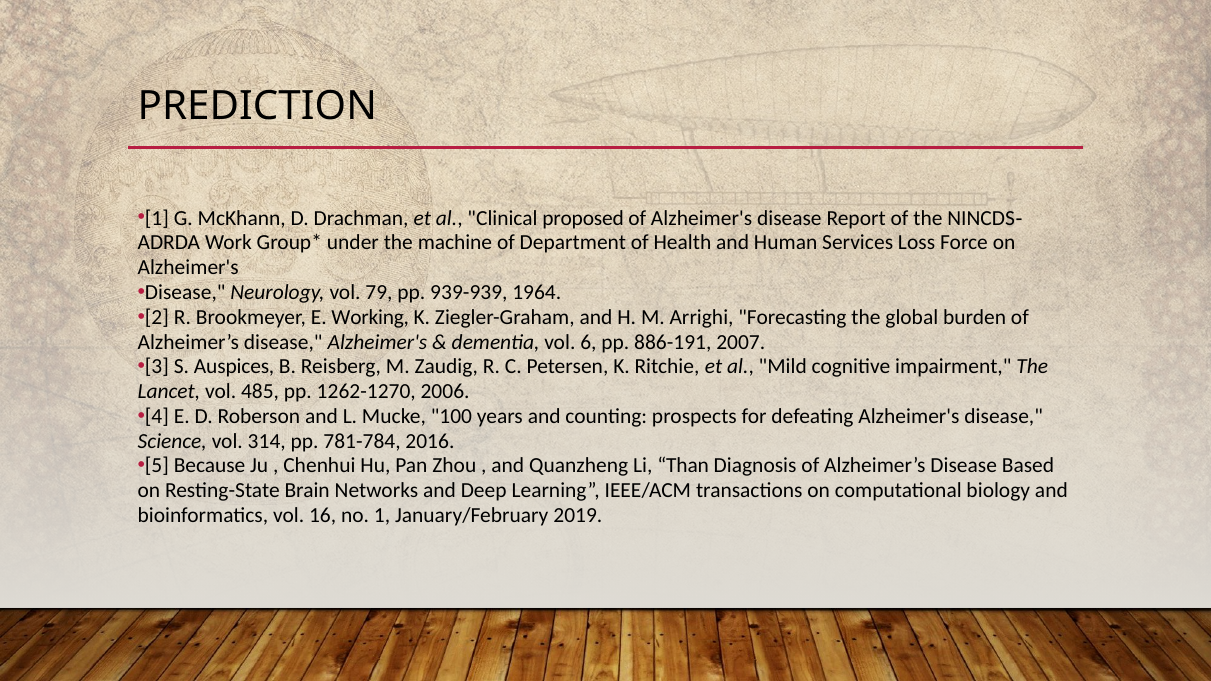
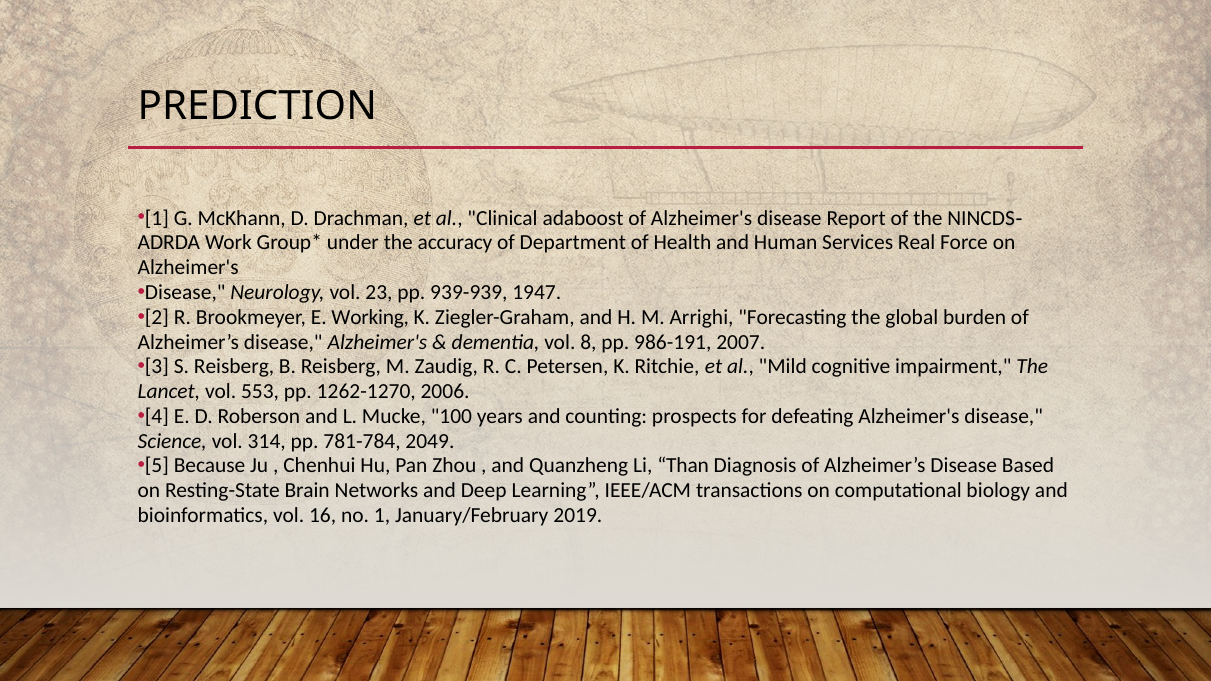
proposed: proposed -> adaboost (583, 218)
machine: machine -> accuracy (455, 243)
Loss: Loss -> Real (917, 243)
79: 79 -> 23 (379, 292)
1964: 1964 -> 1947 (537, 292)
6: 6 -> 8 (588, 342)
886-191: 886-191 -> 986-191 (673, 342)
S Auspices: Auspices -> Reisberg (234, 367)
485: 485 -> 553 (260, 392)
2016: 2016 -> 2049 (430, 441)
